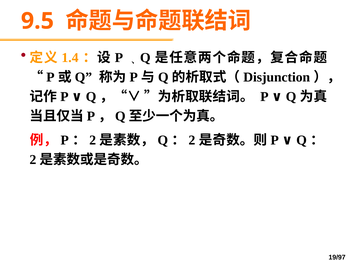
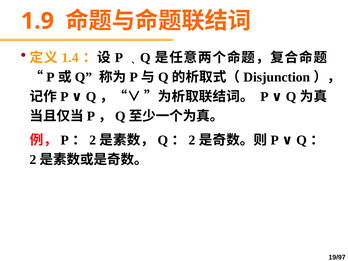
9.5: 9.5 -> 1.9 (37, 21)
